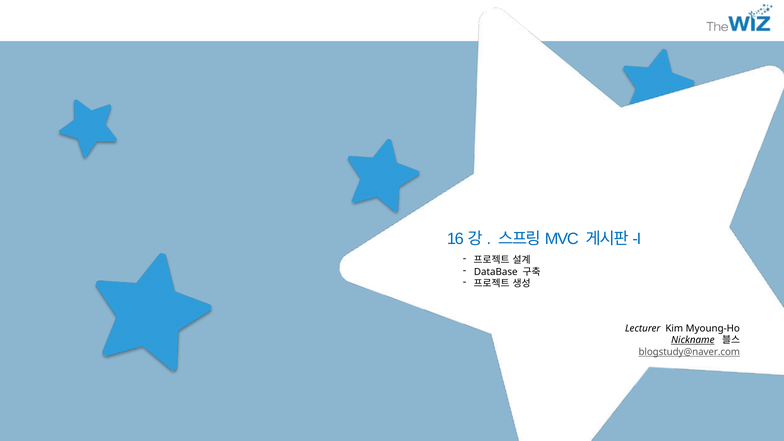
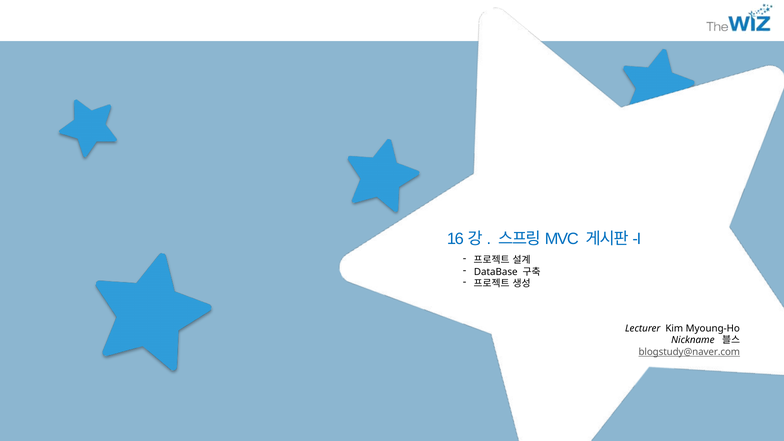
Nickname underline: present -> none (693, 340)
